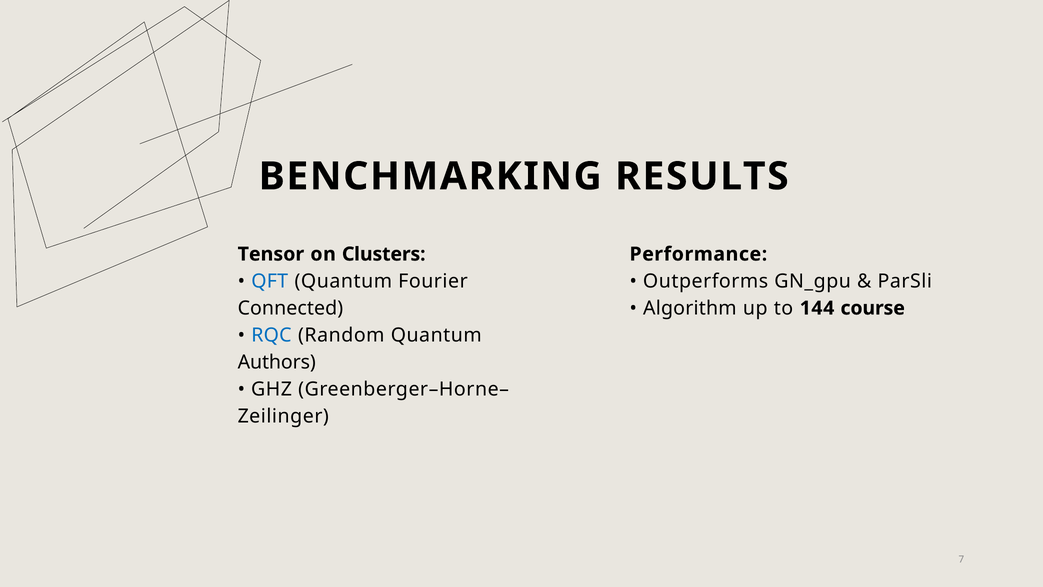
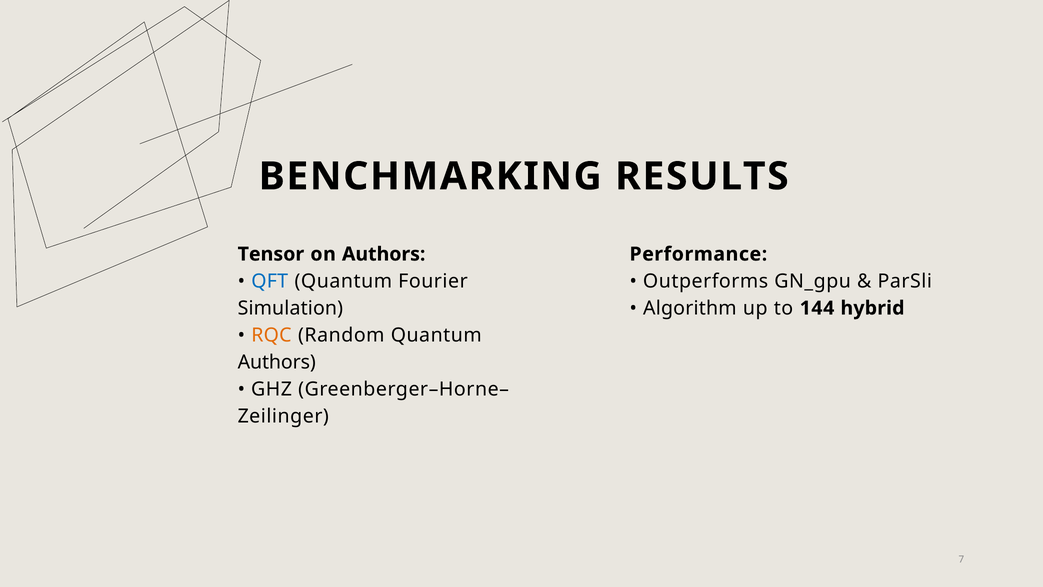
on Clusters: Clusters -> Authors (384, 254)
Connected: Connected -> Simulation (290, 308)
course: course -> hybrid (873, 308)
RQC colour: blue -> orange (271, 335)
